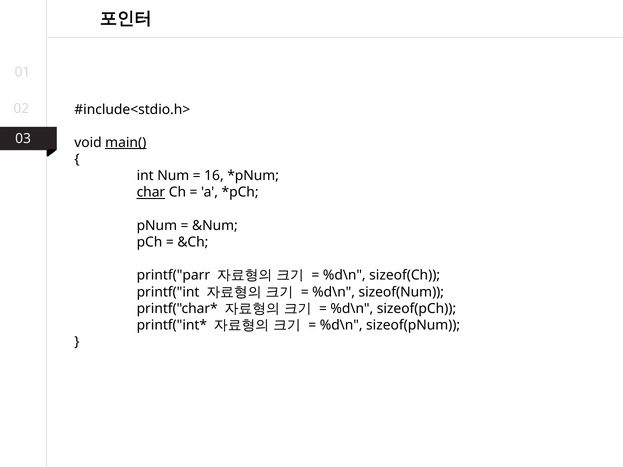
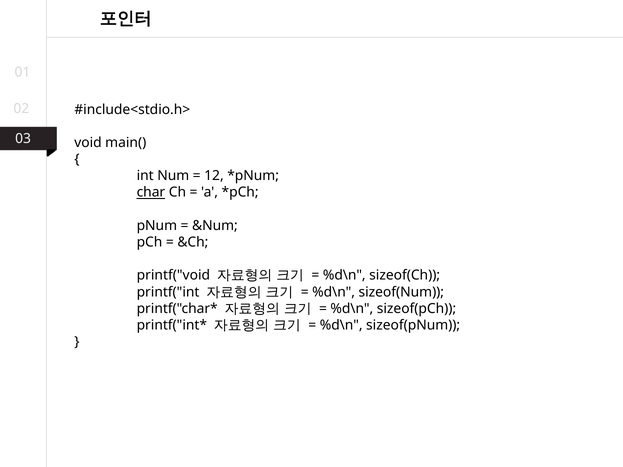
main( underline: present -> none (126, 143)
16: 16 -> 12 (214, 176)
printf("parr: printf("parr -> printf("void (173, 276)
